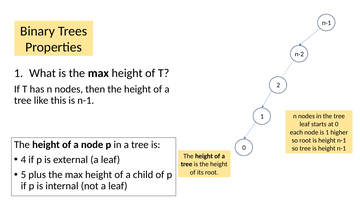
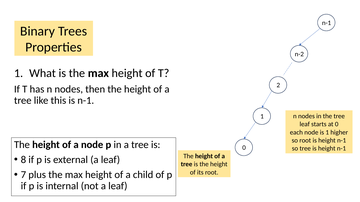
4: 4 -> 8 (23, 160)
5: 5 -> 7 (23, 175)
